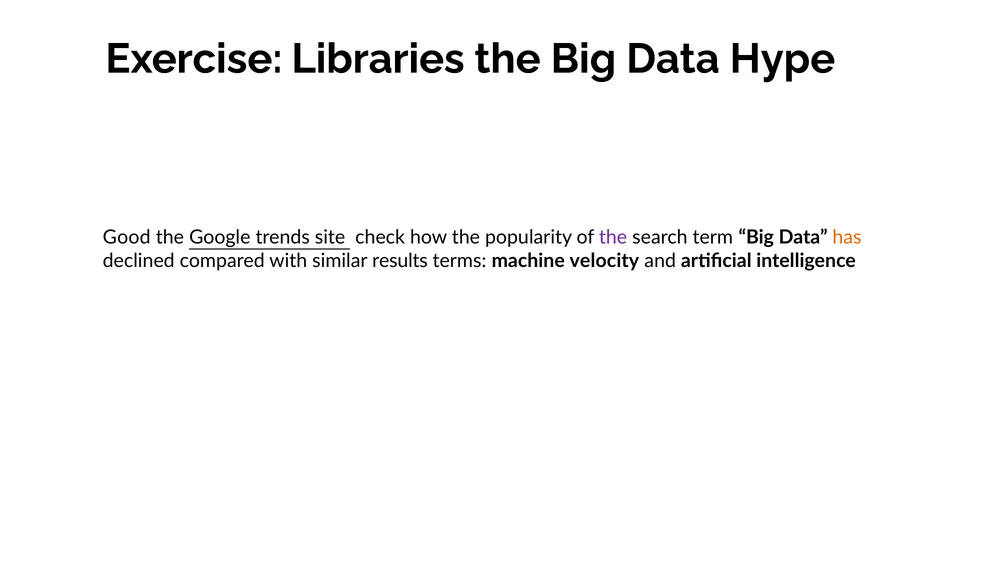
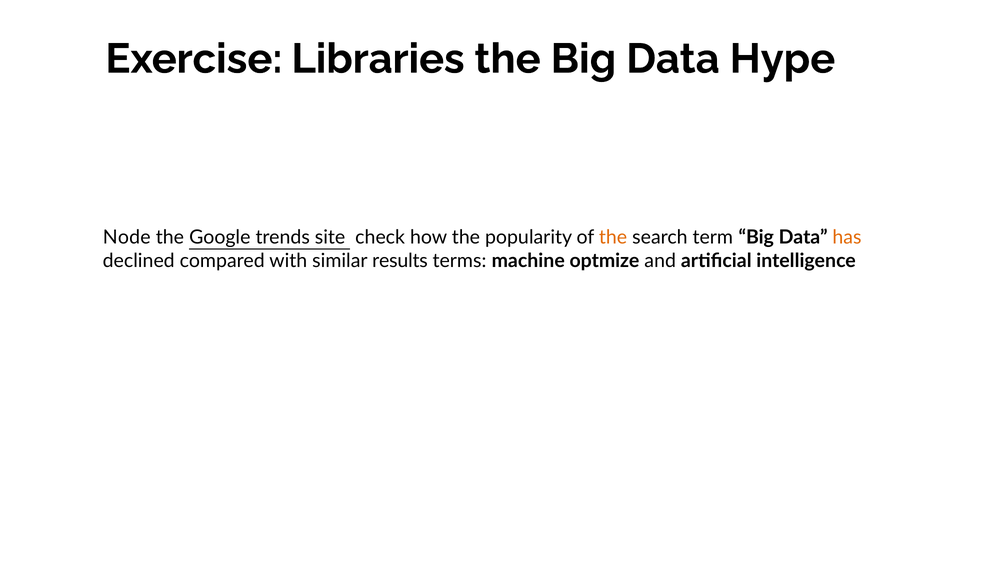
Good: Good -> Node (127, 238)
the colour: purple -> orange (613, 238)
velocity: velocity -> optmize (604, 261)
